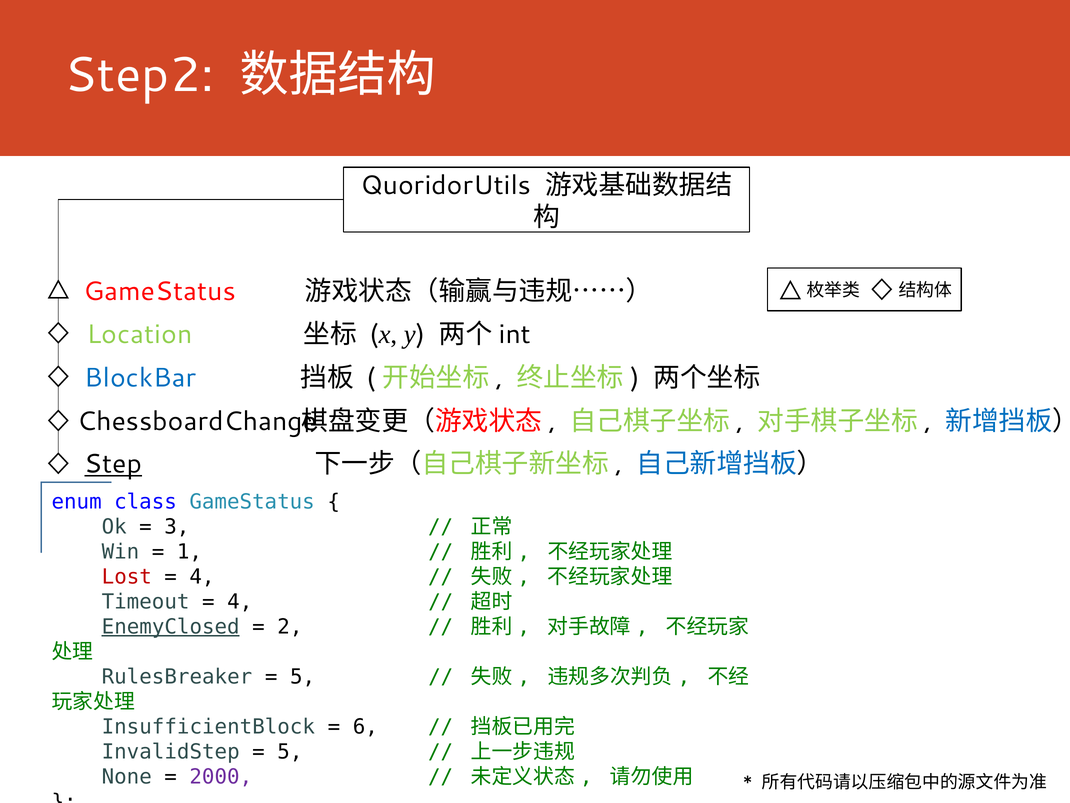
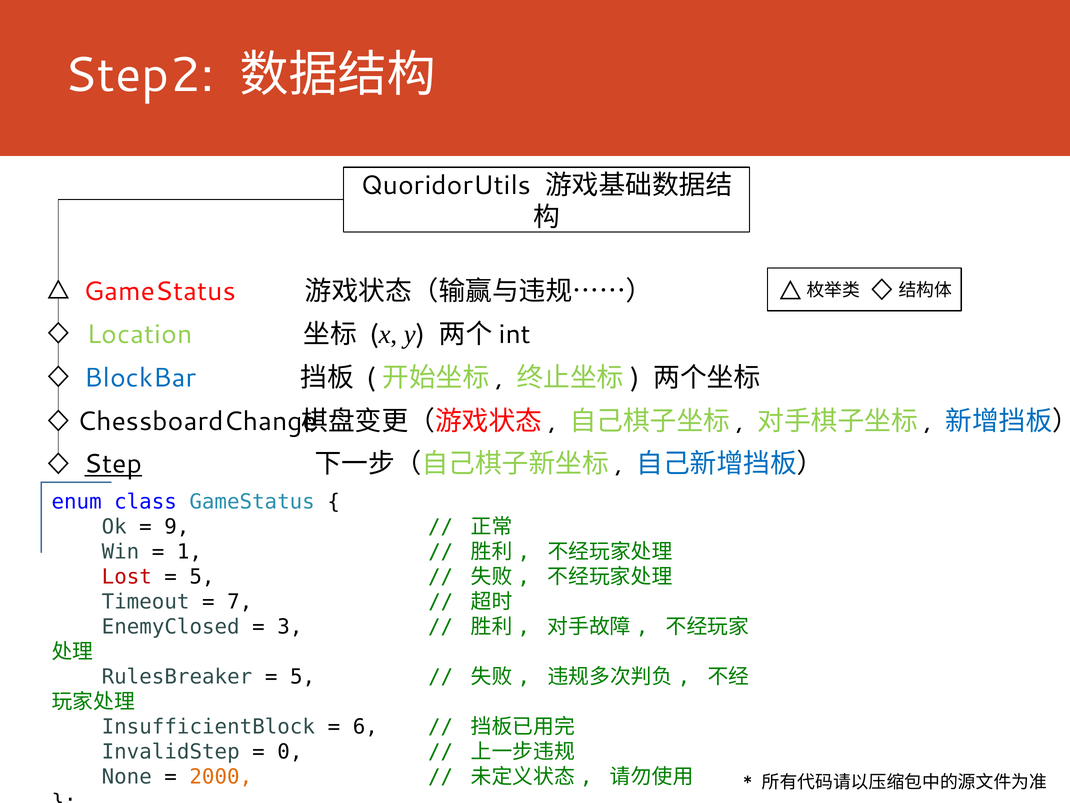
3: 3 -> 9 (177, 526)
4: 4 -> 5 (202, 576)
4: 4 -> 7 (240, 601)
EnemyClosed underline: present -> none (171, 626)
2: 2 -> 3 (290, 626)
5: 5 -> 0 (290, 751)
2000 colour: purple -> orange (221, 776)
